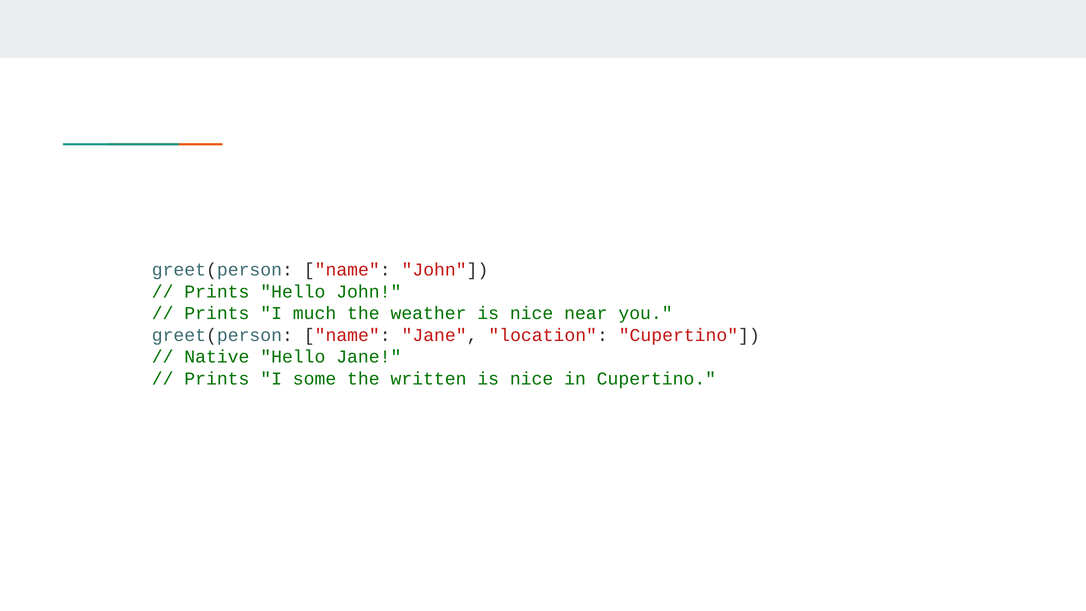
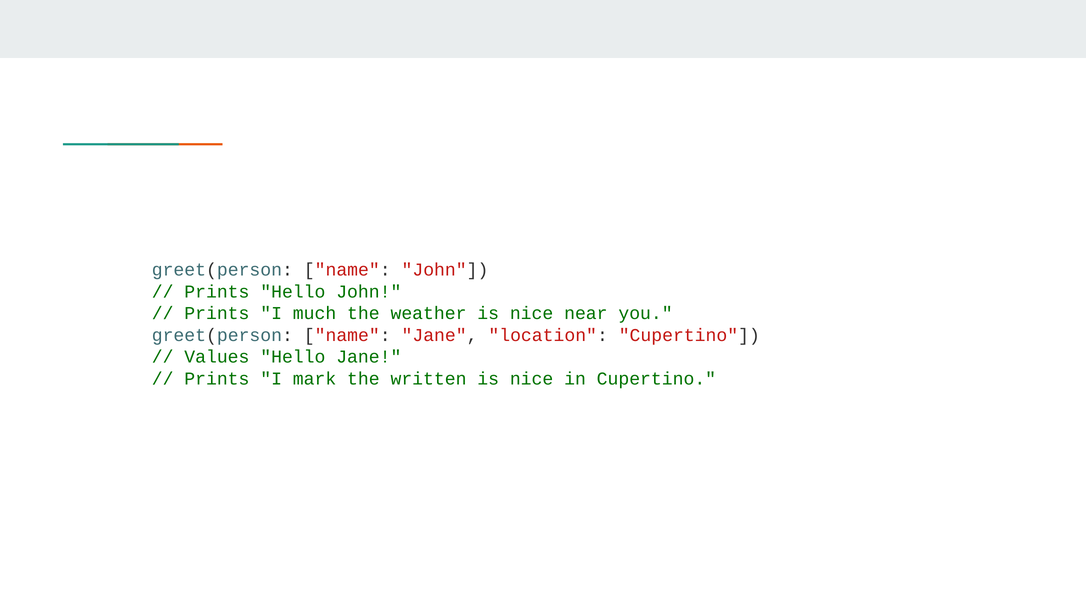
Native: Native -> Values (217, 357)
some: some -> mark (315, 378)
